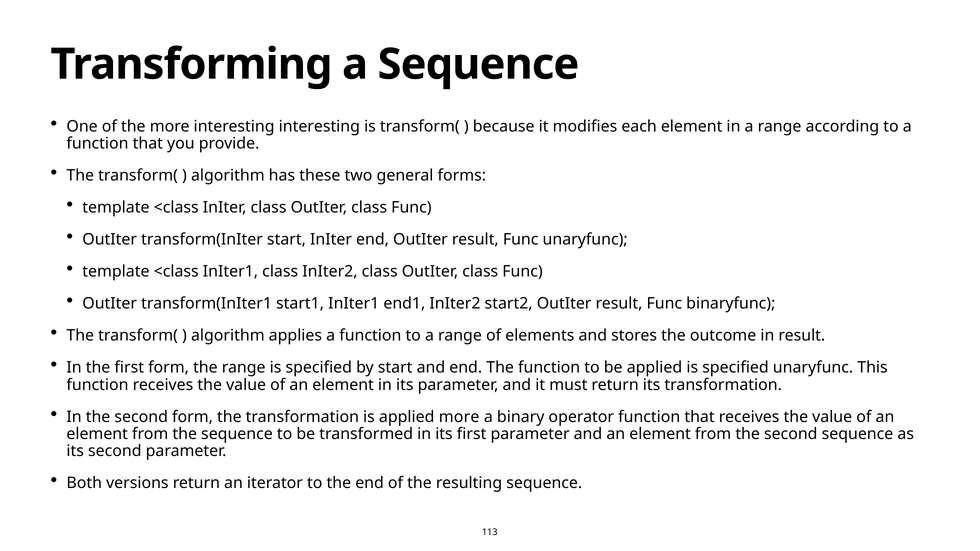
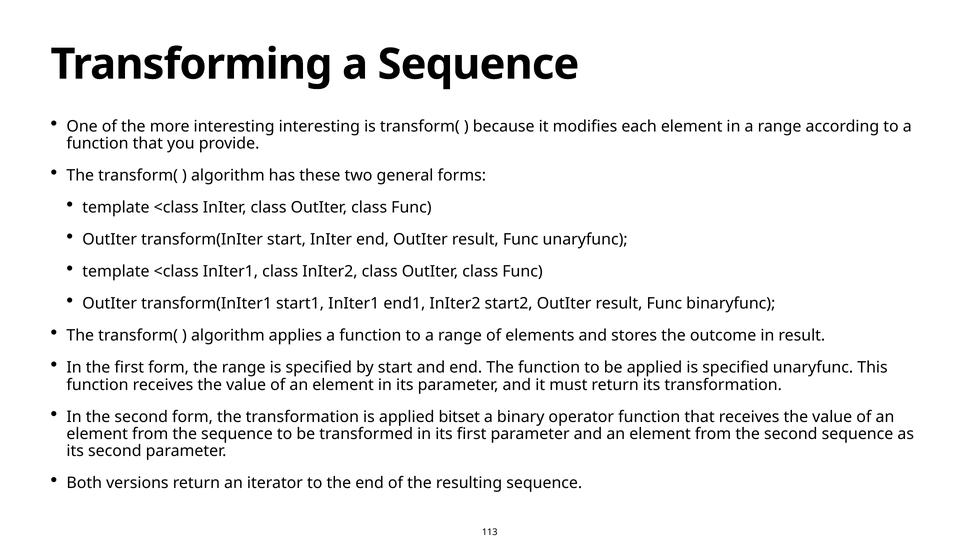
applied more: more -> bitset (459, 417)
